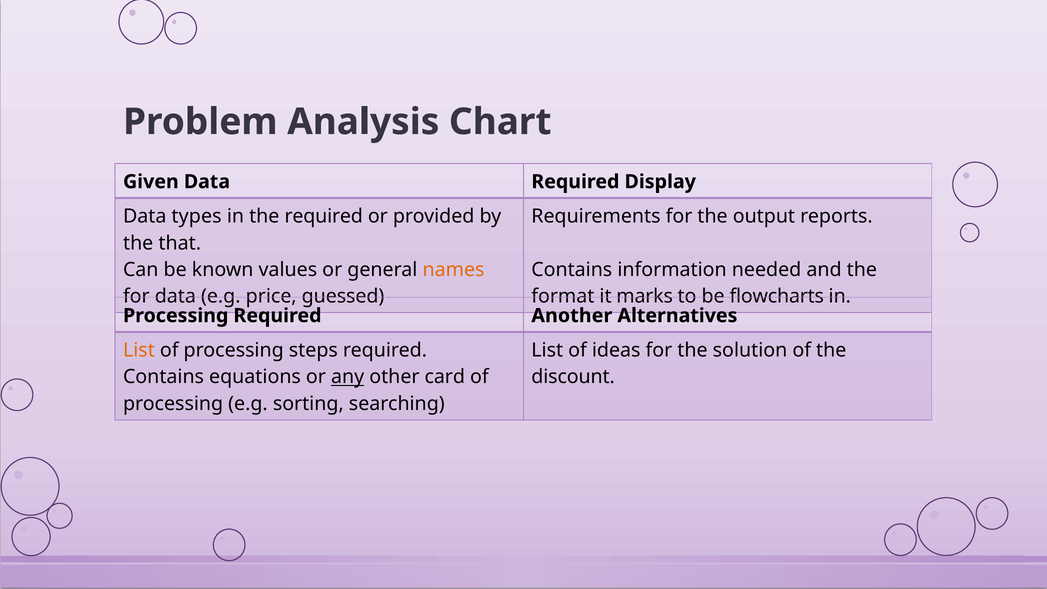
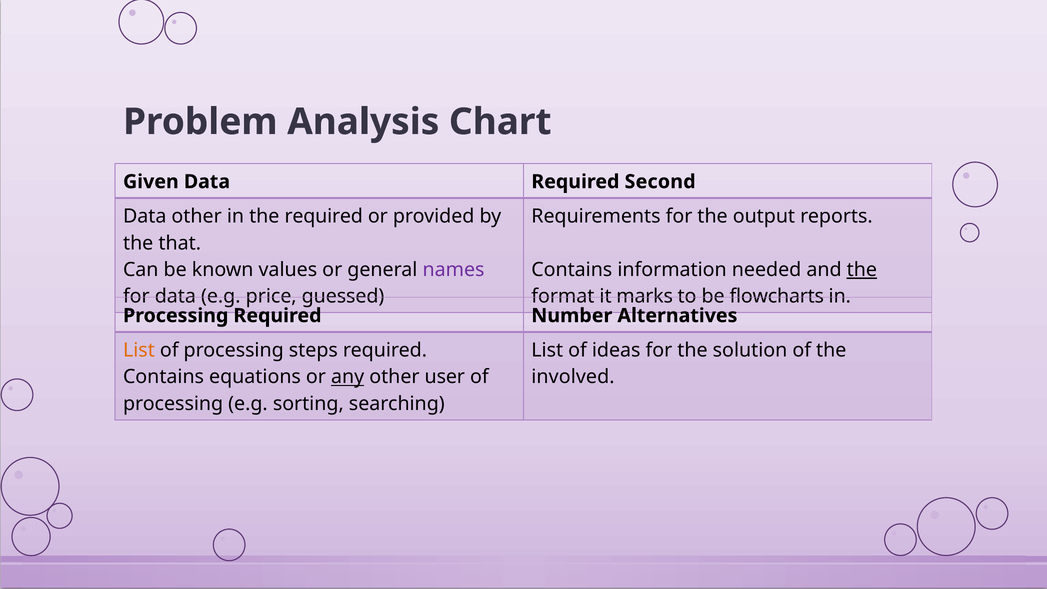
Display: Display -> Second (660, 182)
Data types: types -> other (197, 216)
names colour: orange -> purple (454, 270)
the underline: none -> present (862, 270)
Another: Another -> Number (572, 316)
card: card -> user (445, 377)
discount: discount -> involved (573, 377)
